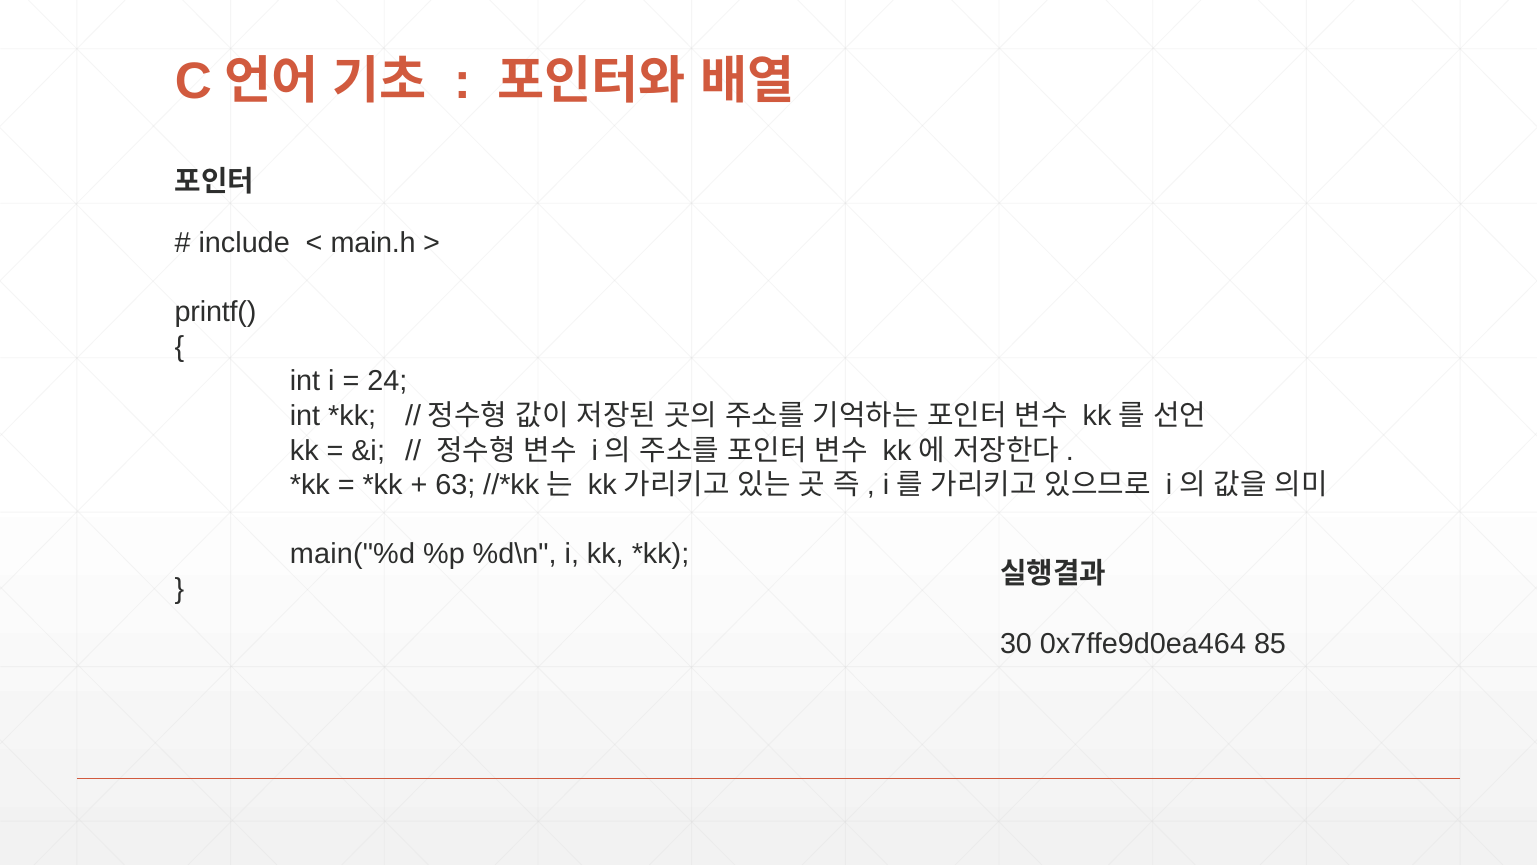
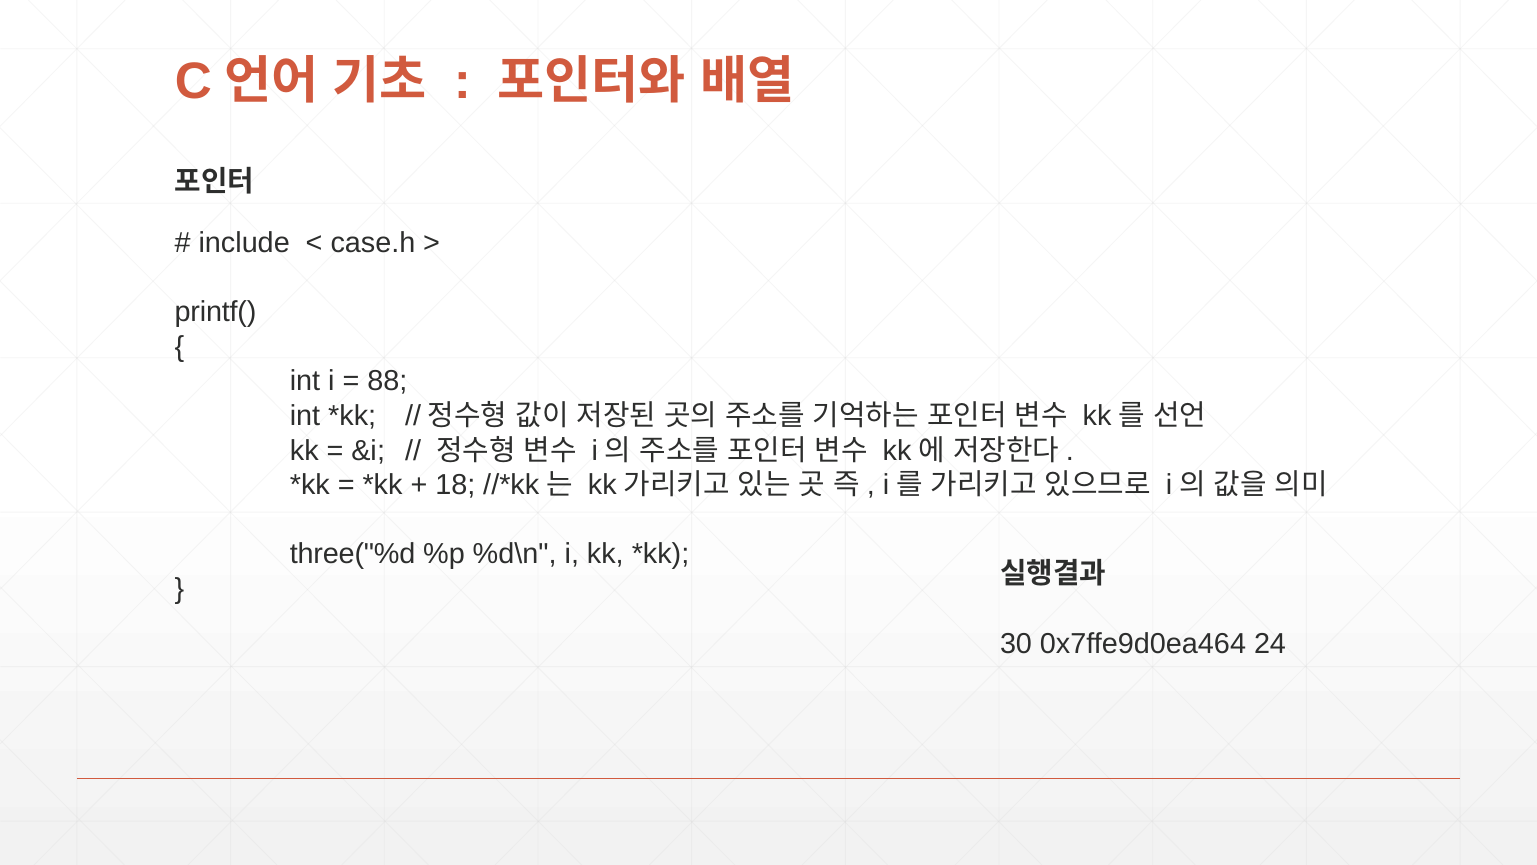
main.h: main.h -> case.h (373, 243)
24: 24 -> 88 (387, 381)
63: 63 -> 18 (455, 485)
main("%d: main("%d -> three("%d (353, 554)
85: 85 -> 24 (1270, 643)
